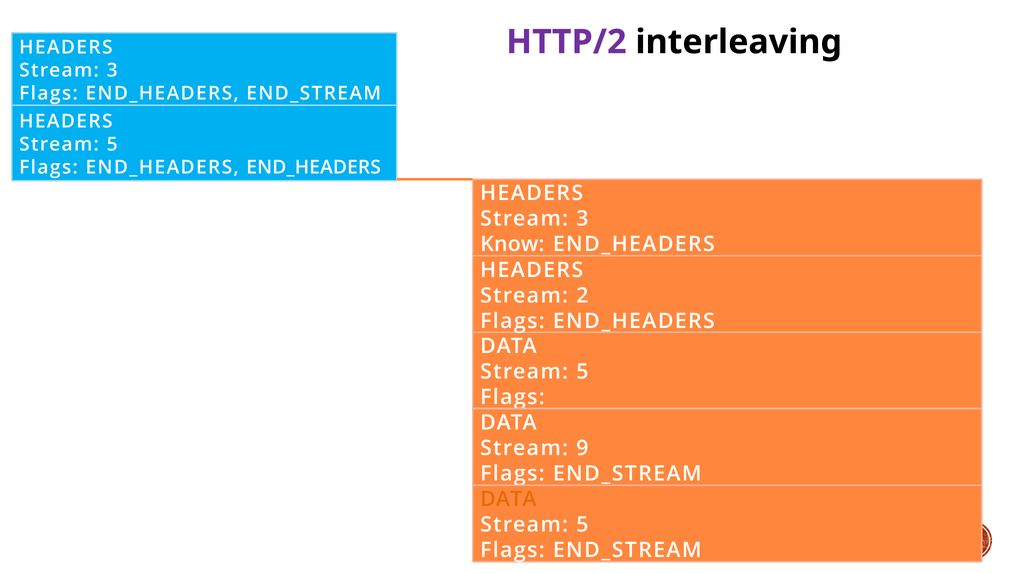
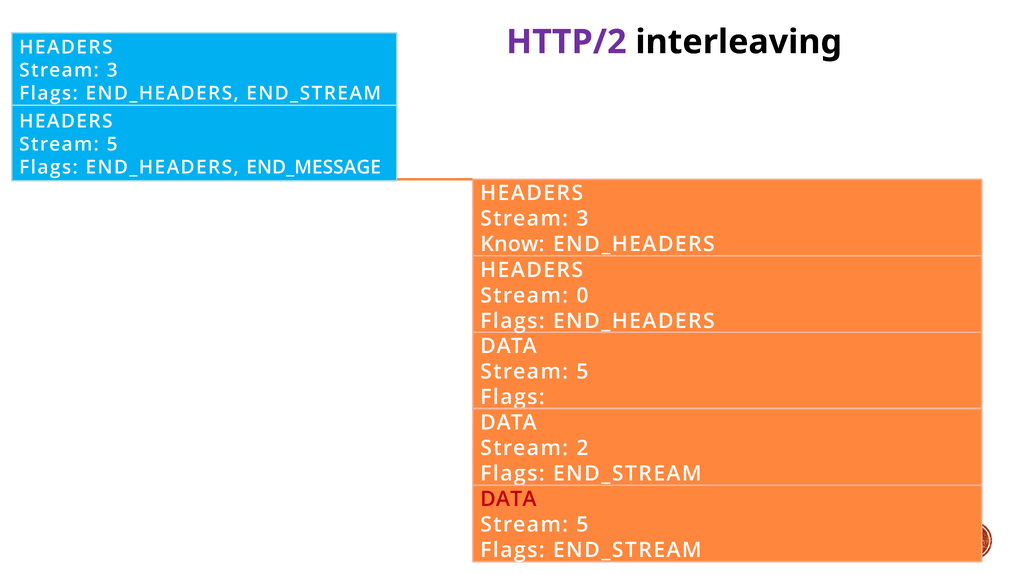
END_HEADERS END_HEADERS: END_HEADERS -> END_MESSAGE (314, 167)
2: 2 -> 0 (582, 295)
9: 9 -> 2 (582, 448)
DATA colour: orange -> red (508, 499)
